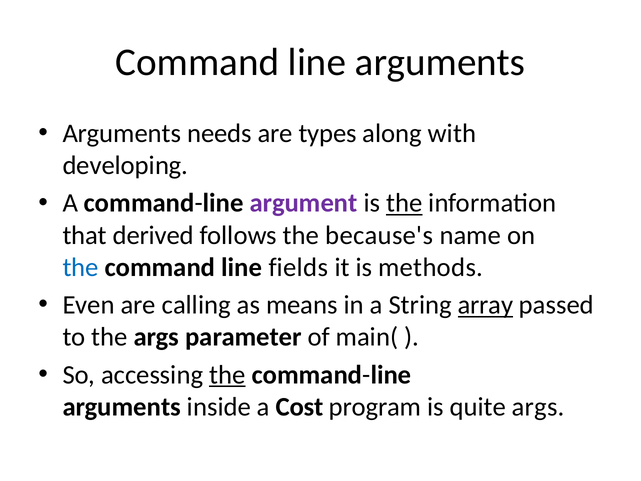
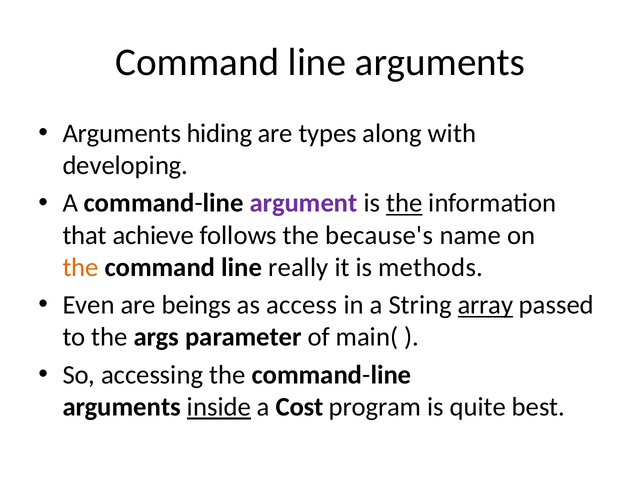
needs: needs -> hiding (219, 133)
derived: derived -> achieve (153, 235)
the colour: blue -> orange (81, 267)
fields: fields -> really (298, 267)
calling: calling -> beings (196, 305)
means: means -> access (302, 305)
the underline: present -> none (227, 375)
inside underline: none -> present (219, 407)
quite args: args -> best (538, 407)
